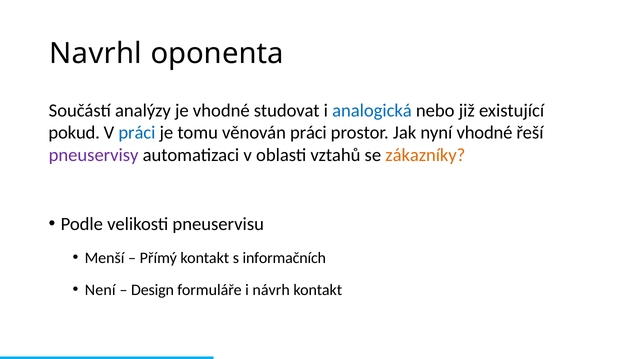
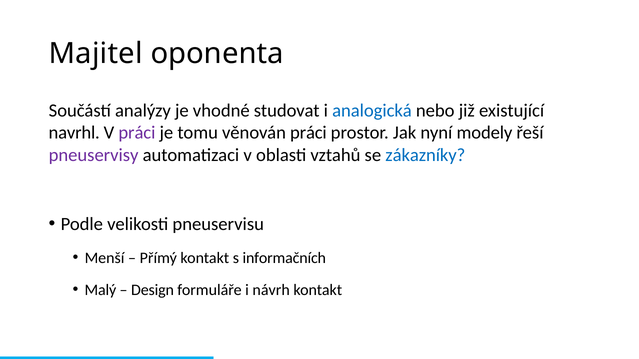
Navrhl: Navrhl -> Majitel (96, 54)
pokud: pokud -> navrhl (74, 133)
práci colour: blue -> purple (137, 133)
nyní vhodné: vhodné -> modely (484, 133)
zákazníky colour: orange -> blue (425, 155)
Není: Není -> Malý (100, 290)
